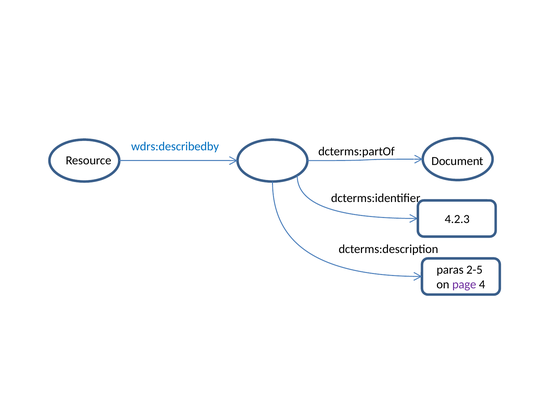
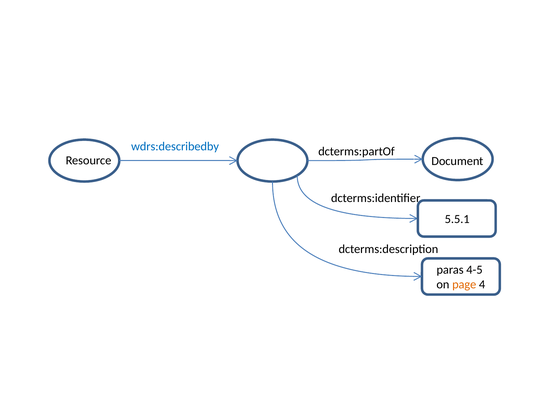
4.2.3: 4.2.3 -> 5.5.1 (457, 219)
2-5: 2-5 -> 4-5 (474, 270)
page colour: purple -> orange (464, 285)
